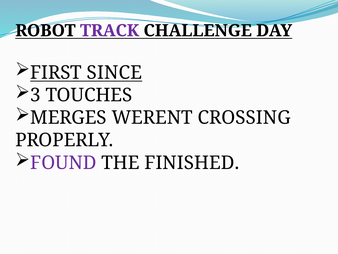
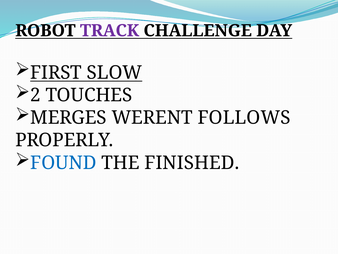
SINCE: SINCE -> SLOW (114, 72)
3: 3 -> 2 (35, 95)
CROSSING: CROSSING -> FOLLOWS (244, 117)
FOUND colour: purple -> blue (63, 163)
